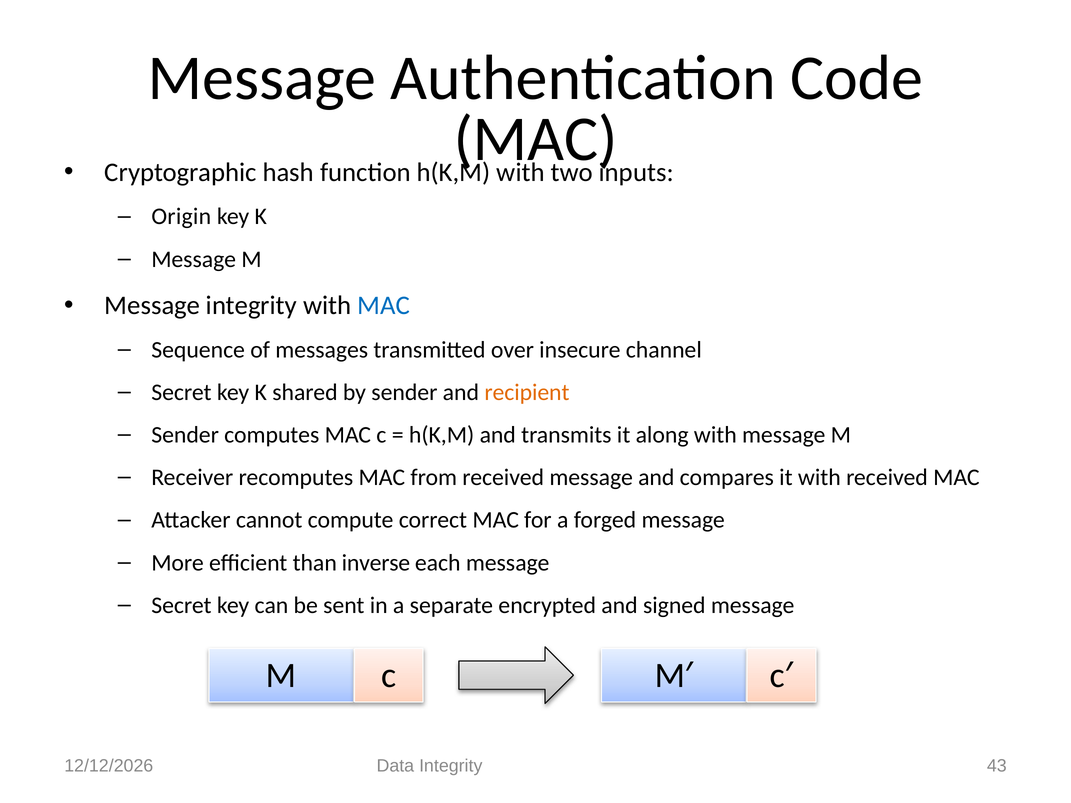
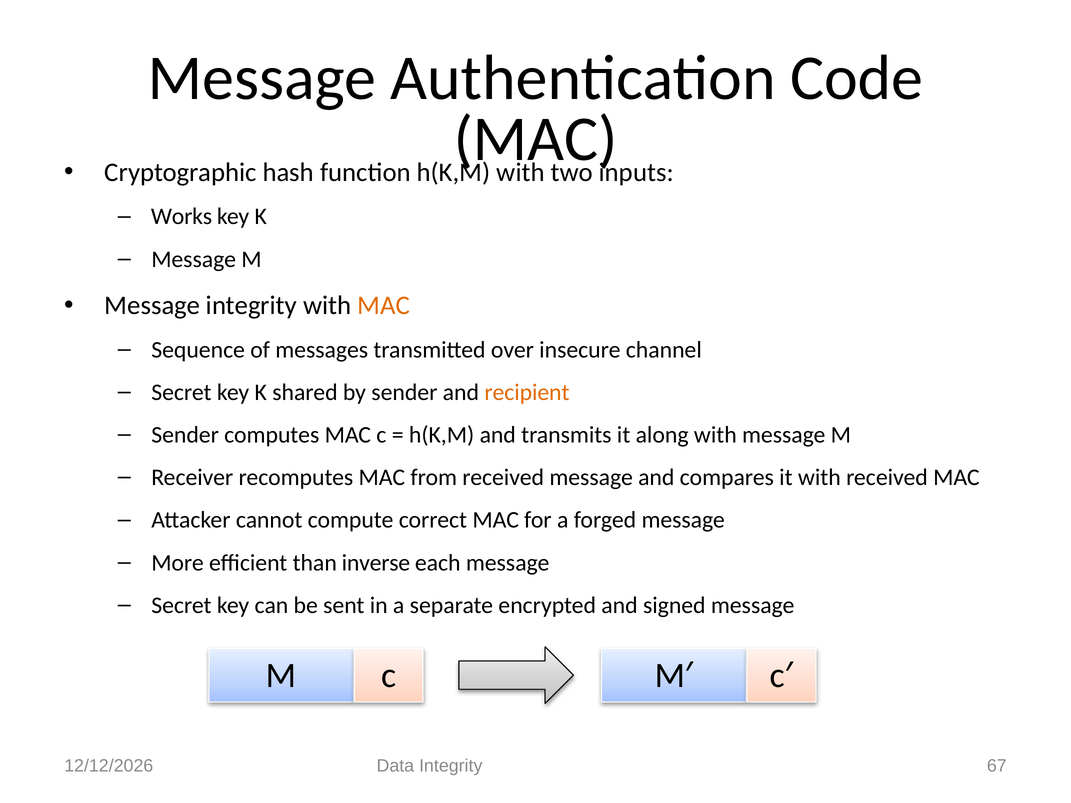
Origin: Origin -> Works (182, 217)
MAC colour: blue -> orange (384, 306)
43: 43 -> 67 (997, 766)
